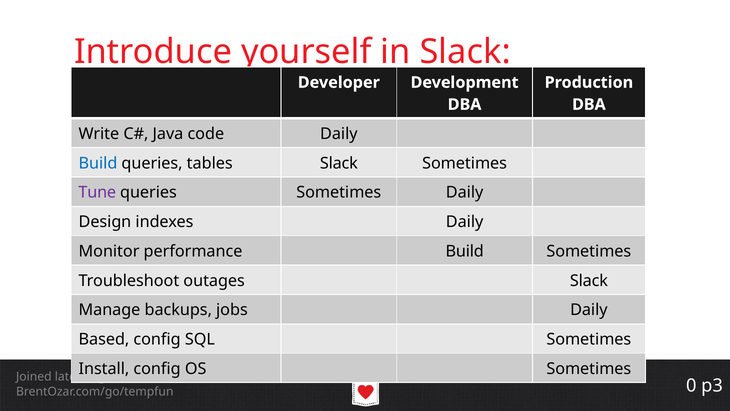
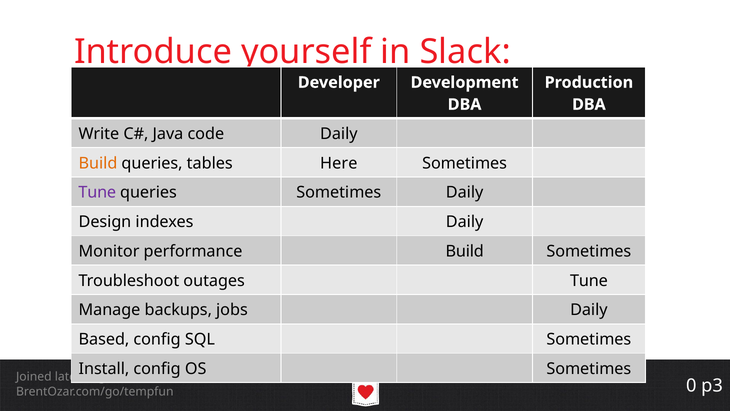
Build colour: blue -> orange (98, 163)
tables Slack: Slack -> Here (339, 163)
outages Slack: Slack -> Tune (589, 280)
